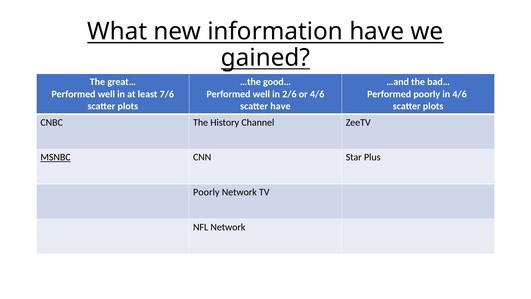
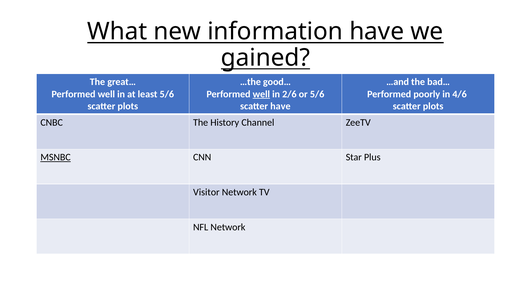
least 7/6: 7/6 -> 5/6 (167, 94)
well underline: none -> present (261, 94)
or 4/6: 4/6 -> 5/6 (317, 94)
Poorly: Poorly -> Visitor (206, 192)
